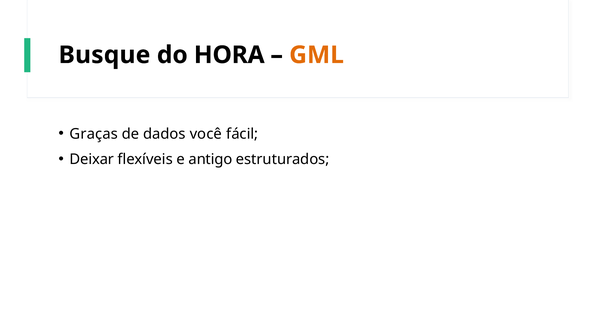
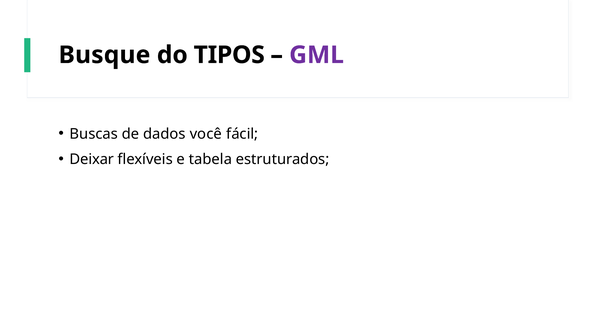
HORA: HORA -> TIPOS (229, 55)
GML colour: orange -> purple (317, 55)
Graças: Graças -> Buscas (94, 134)
antigo: antigo -> tabela (210, 160)
